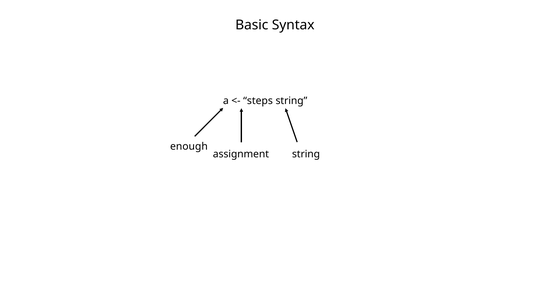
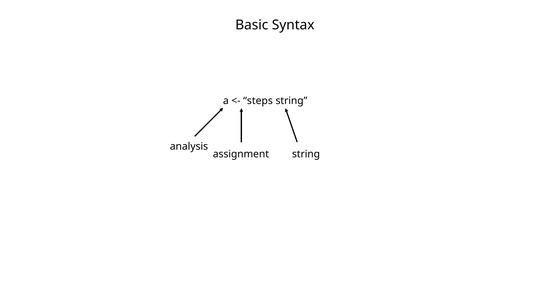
enough: enough -> analysis (189, 146)
